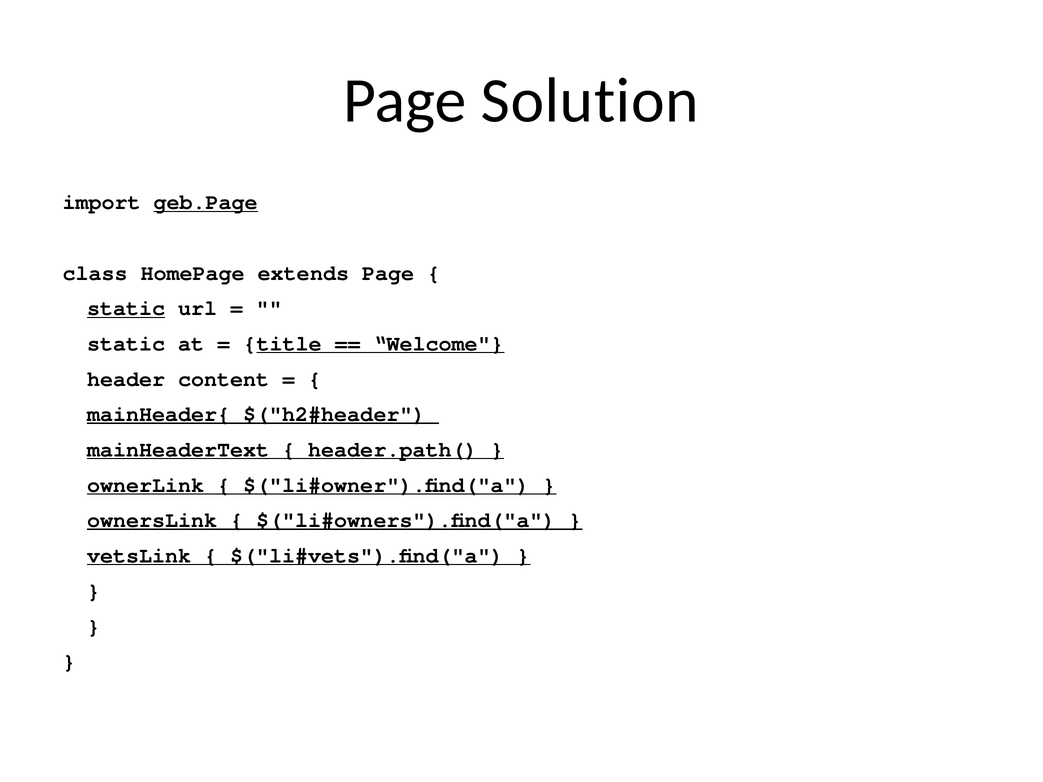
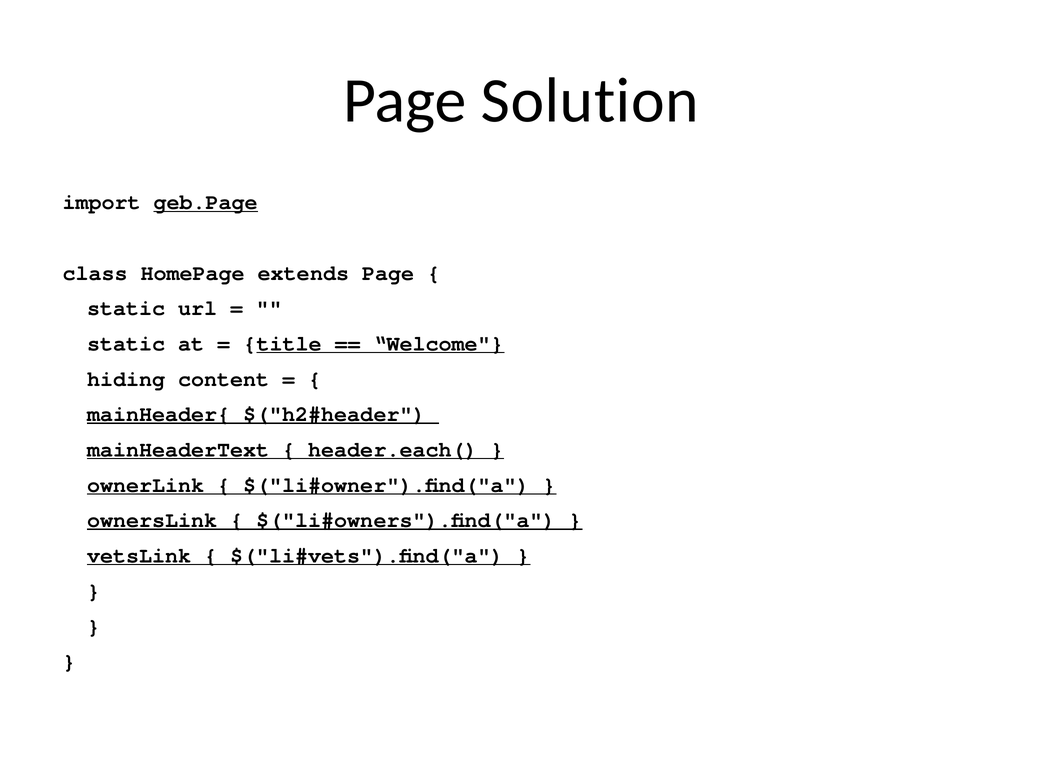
static underline: present -> none (126, 308)
header: header -> hiding (126, 379)
header.path(: header.path( -> header.each( (393, 450)
